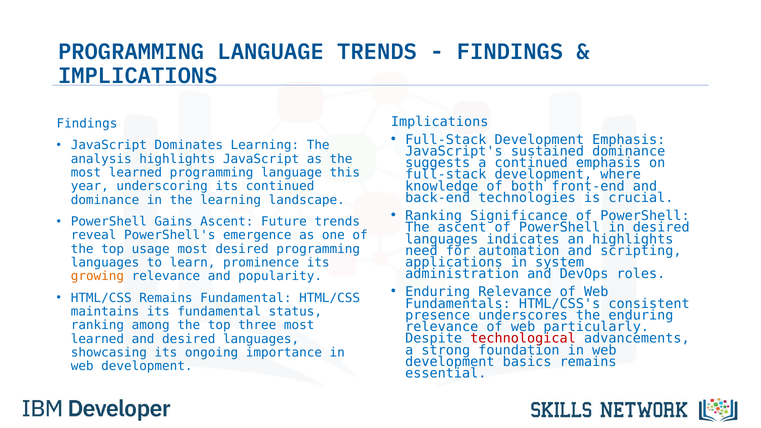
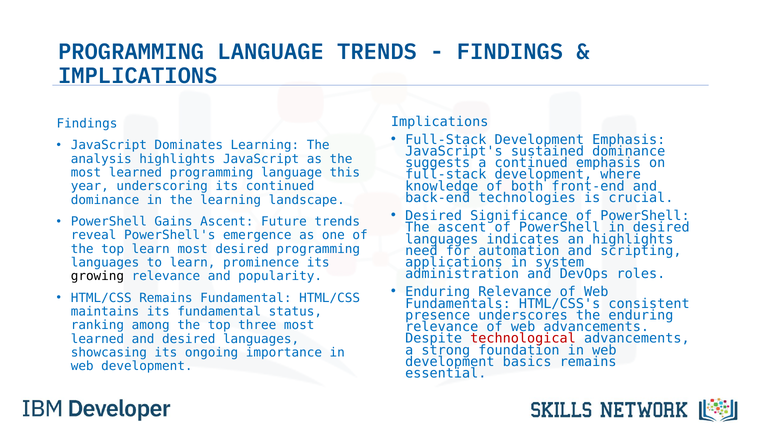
Ranking: Ranking -> Desired (434, 216)
top usage: usage -> learn (151, 249)
growing colour: orange -> black (97, 276)
web particularly: particularly -> advancements (596, 327)
